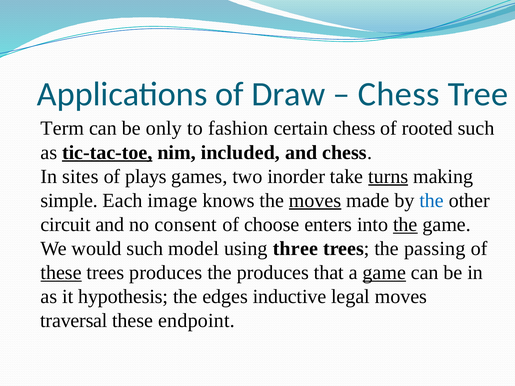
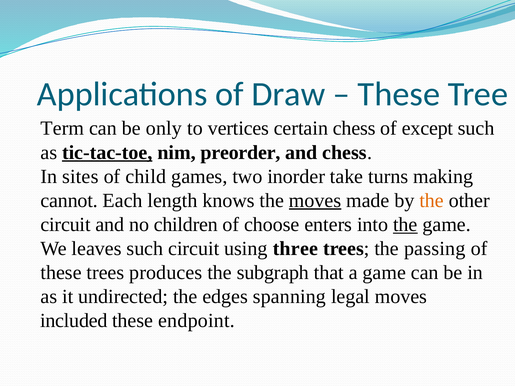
Chess: Chess -> These (399, 94)
fashion: fashion -> vertices (238, 128)
rooted: rooted -> except (427, 128)
included: included -> preorder (241, 153)
plays: plays -> child (146, 177)
turns underline: present -> none (388, 177)
simple: simple -> cannot (69, 201)
image: image -> length (172, 201)
the colour: blue -> orange (432, 201)
consent: consent -> children (186, 225)
would: would -> leaves (97, 249)
such model: model -> circuit (194, 249)
these underline: present -> none (61, 273)
the produces: produces -> subgraph (273, 273)
game underline: present -> none (384, 273)
hypothesis: hypothesis -> undirected (123, 297)
inductive: inductive -> spanning (289, 297)
traversal: traversal -> included (74, 321)
